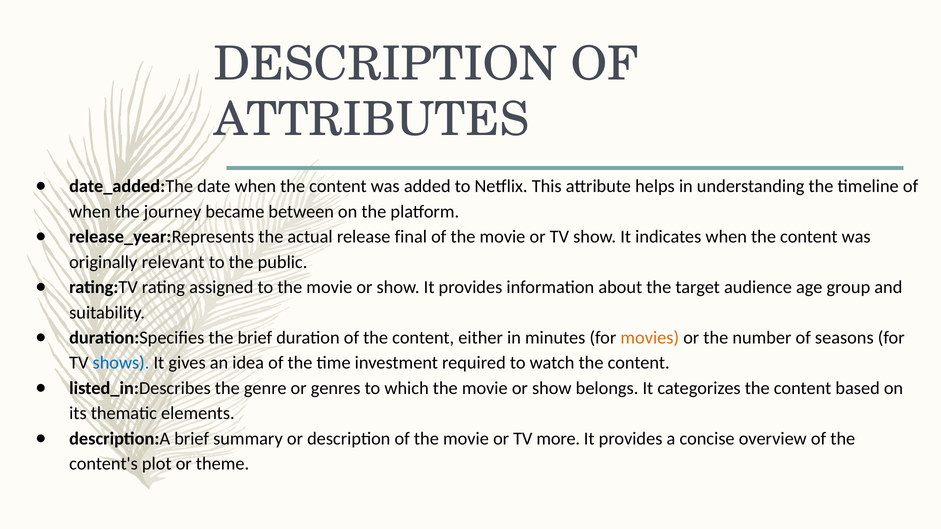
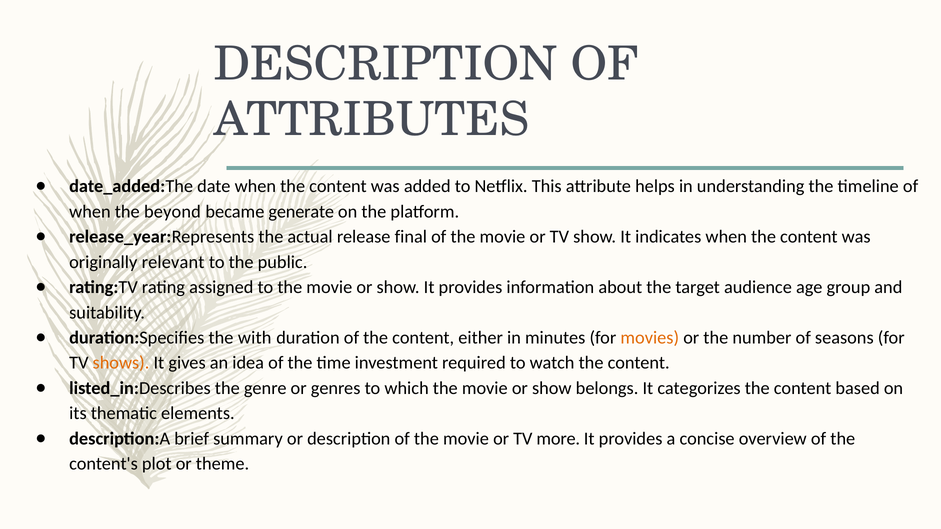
journey: journey -> beyond (172, 212)
between: between -> generate (301, 212)
the brief: brief -> with (255, 338)
shows colour: blue -> orange (121, 363)
